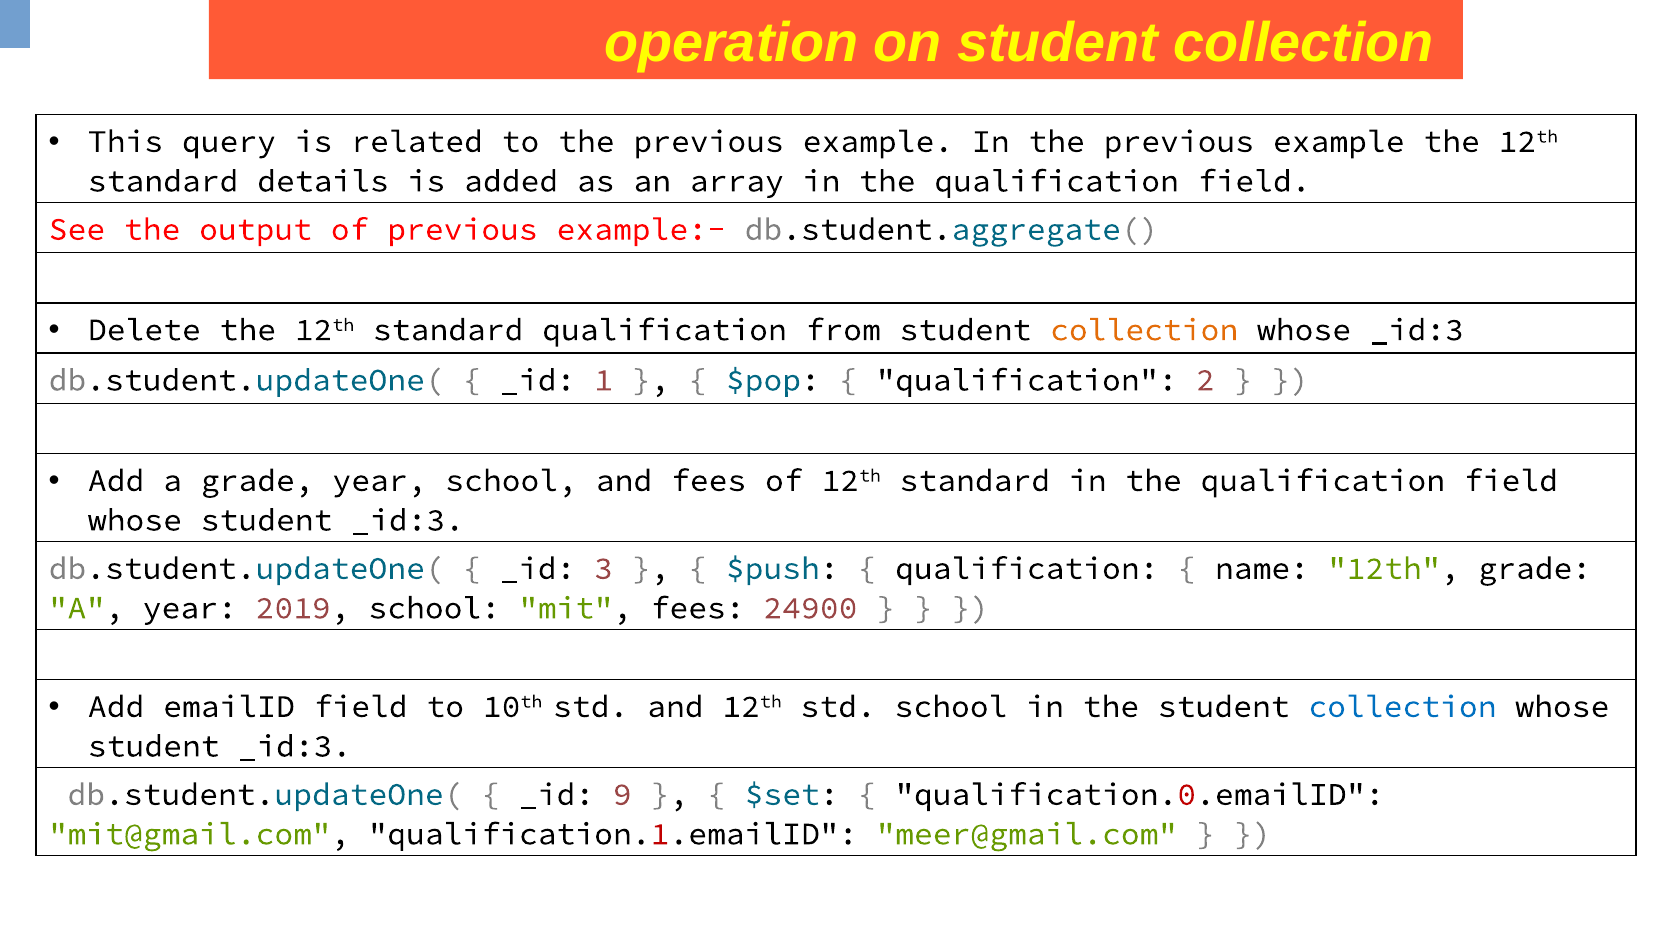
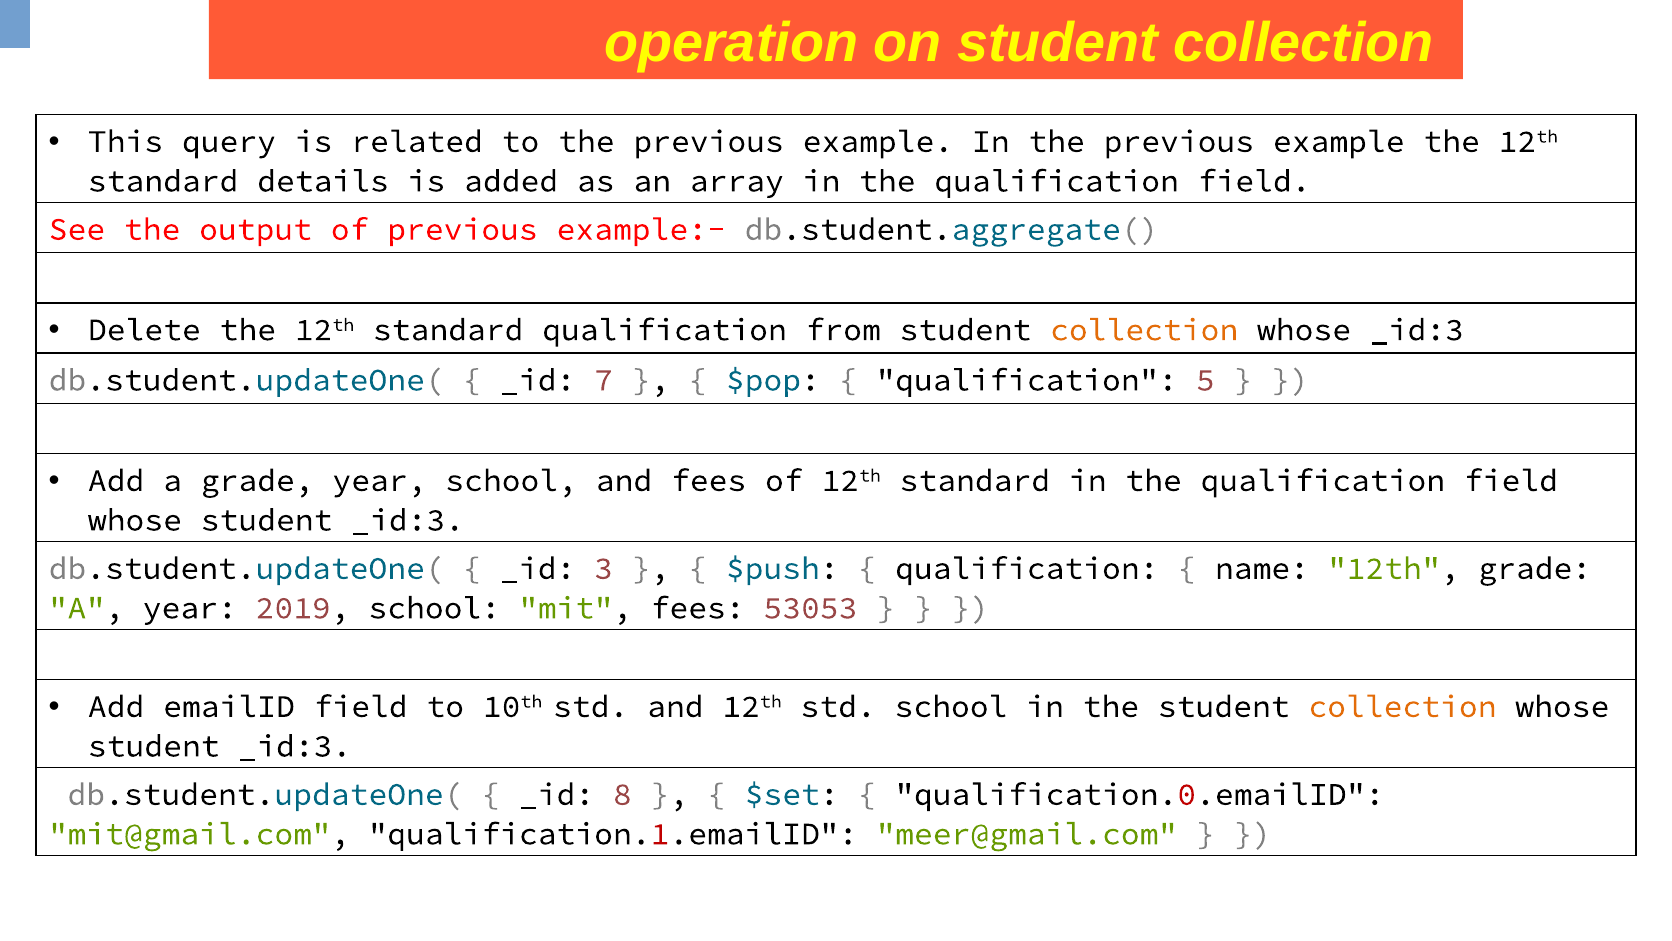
1: 1 -> 7 (604, 380)
2: 2 -> 5 (1205, 380)
24900: 24900 -> 53053 (810, 608)
collection colour: blue -> orange (1402, 706)
9: 9 -> 8 (622, 794)
